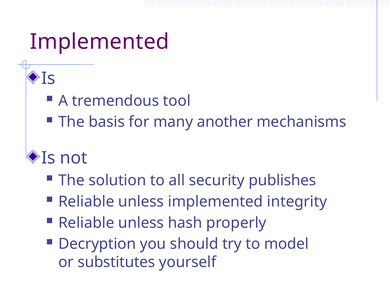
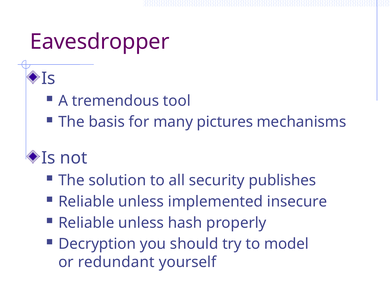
Implemented: Implemented -> Eavesdropper (100, 42)
another: another -> pictures (225, 122)
integrity: integrity -> insecure (297, 202)
substitutes: substitutes -> redundant (116, 263)
